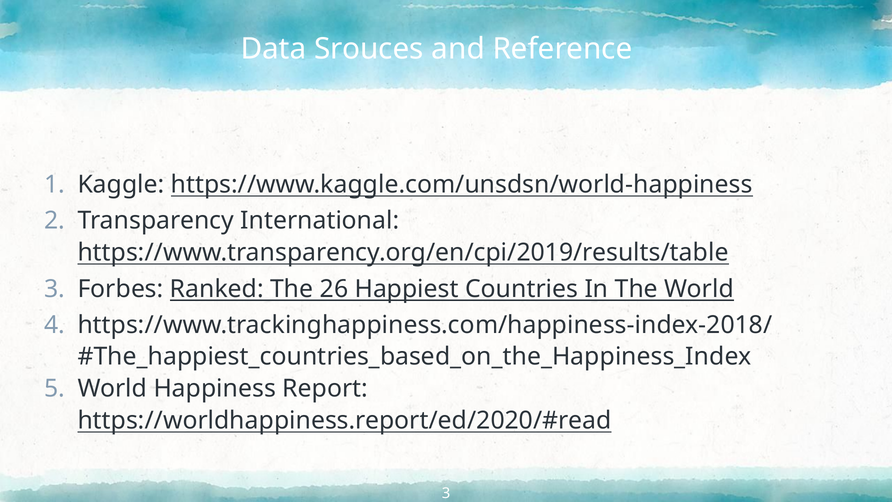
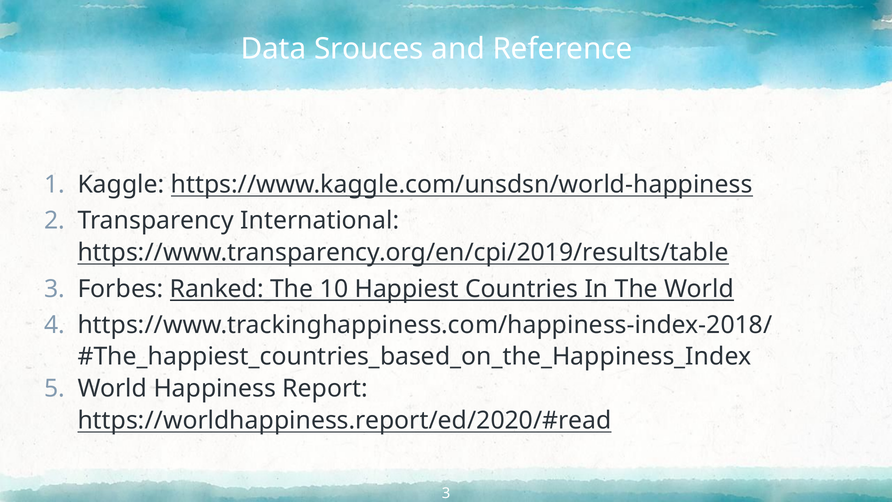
26: 26 -> 10 (334, 289)
